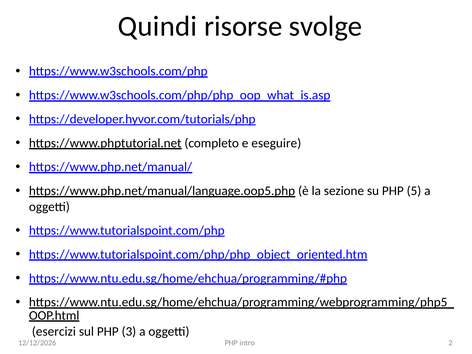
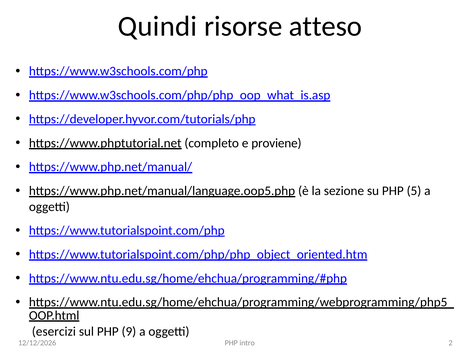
svolge: svolge -> atteso (326, 26)
eseguire: eseguire -> proviene (276, 143)
3: 3 -> 9 (129, 331)
